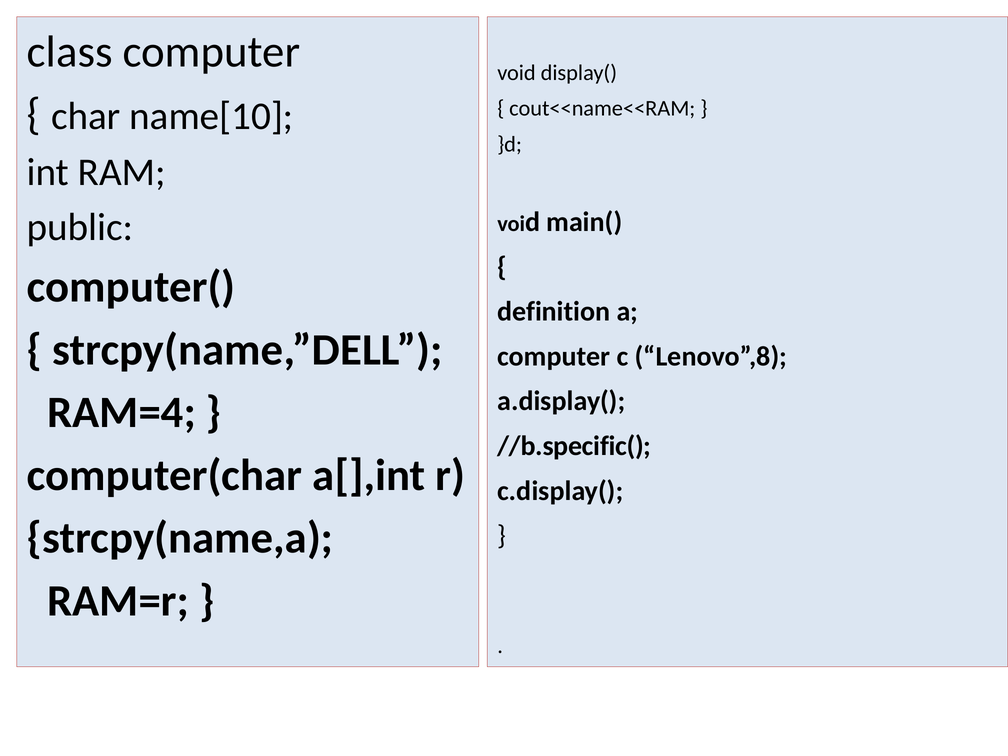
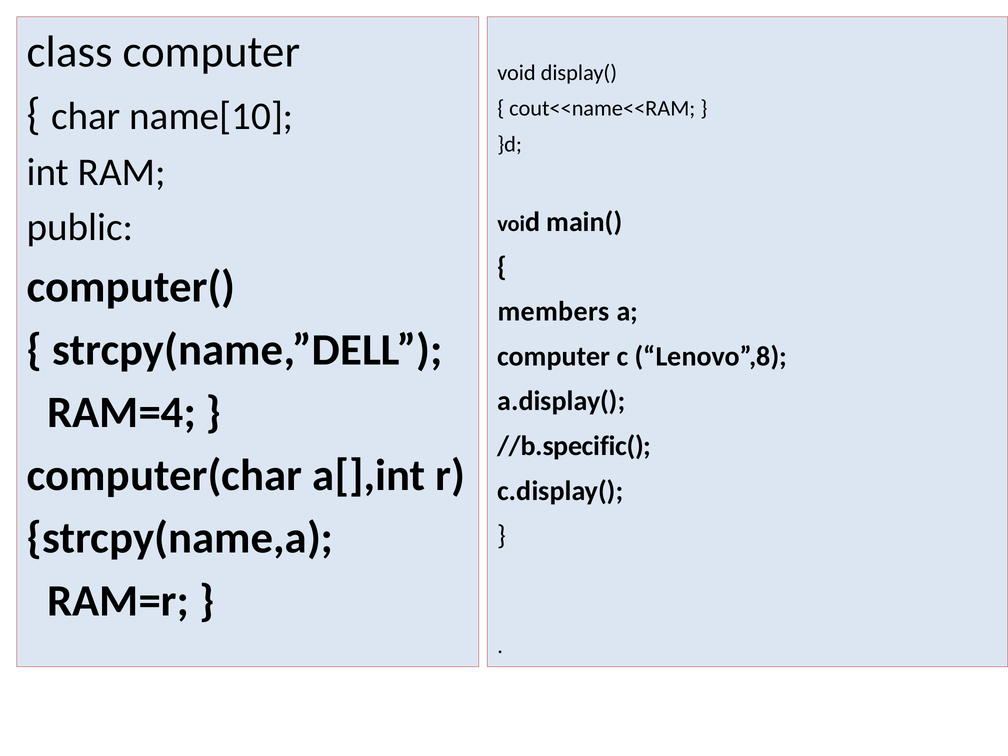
definition: definition -> members (554, 312)
